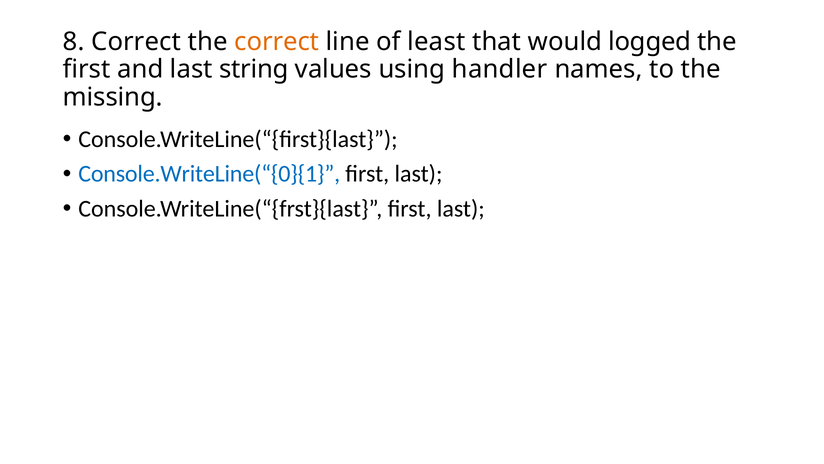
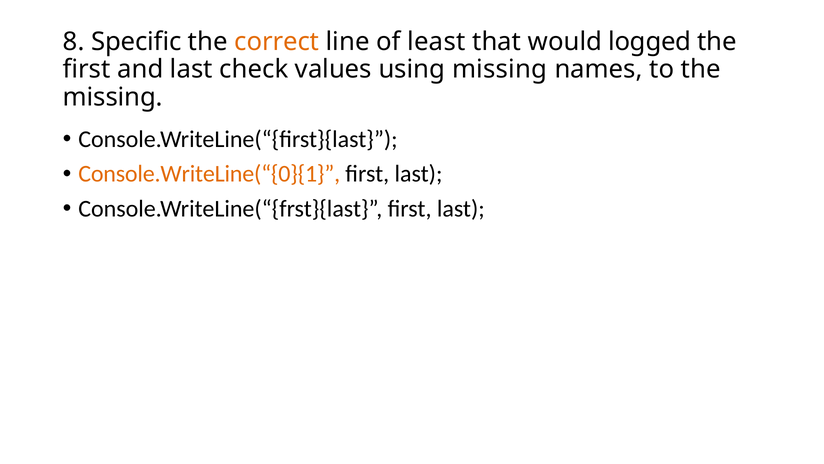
8 Correct: Correct -> Specific (136, 41)
string: string -> check (254, 69)
using handler: handler -> missing (500, 69)
Console.WriteLine(“{0}{1 colour: blue -> orange (209, 174)
